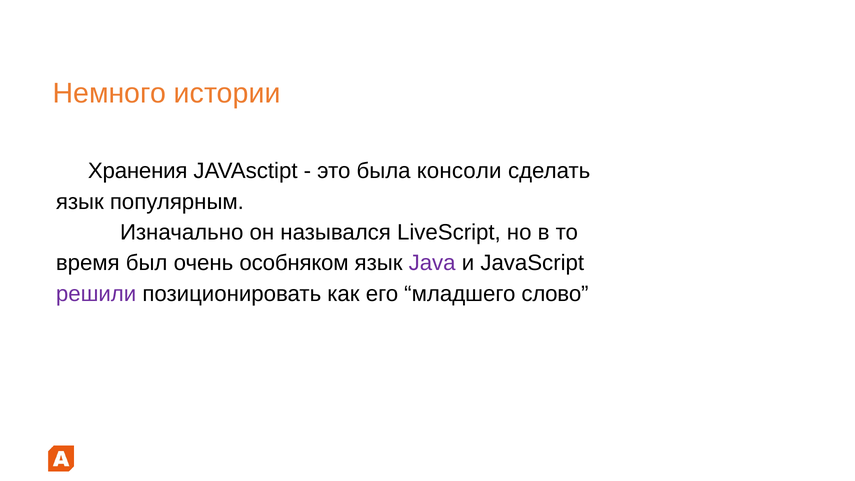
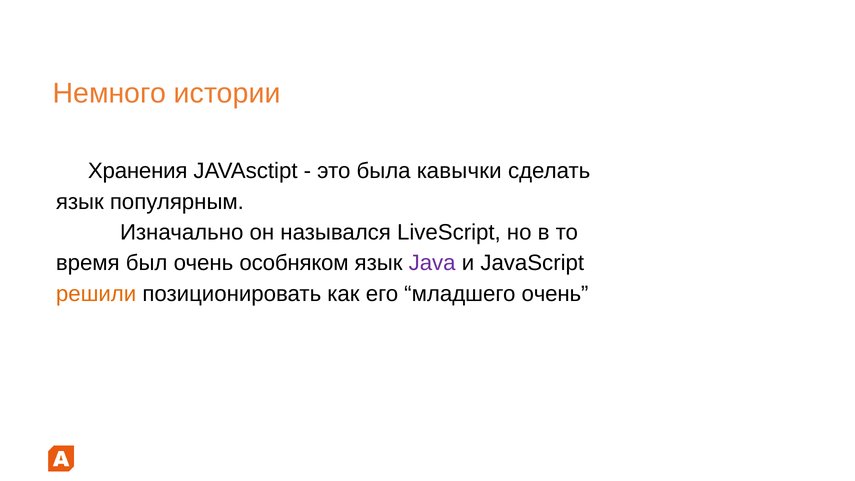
консоли: консоли -> кавычки (459, 171)
решили colour: purple -> orange (96, 294)
младшего слово: слово -> очень (555, 294)
